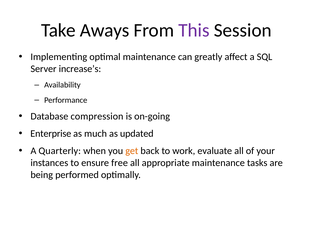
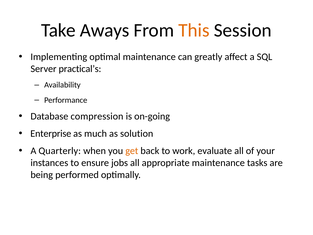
This colour: purple -> orange (194, 30)
increase’s: increase’s -> practical’s (80, 69)
updated: updated -> solution (137, 133)
free: free -> jobs (120, 163)
